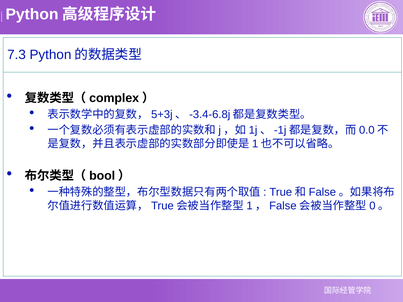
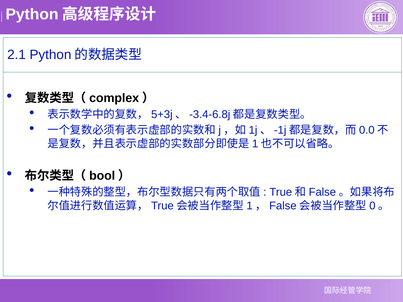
7.3: 7.3 -> 2.1 (17, 55)
